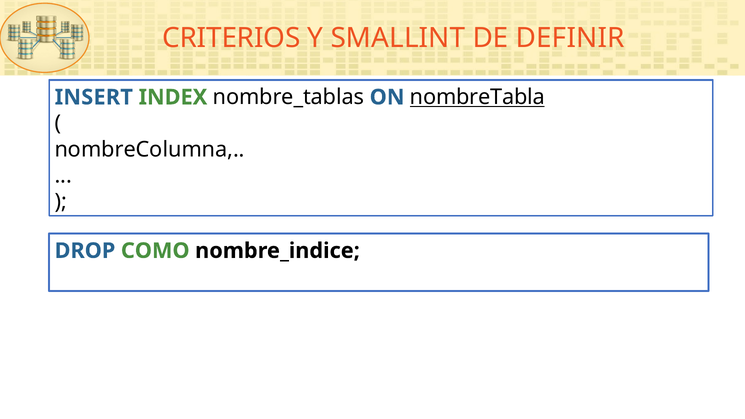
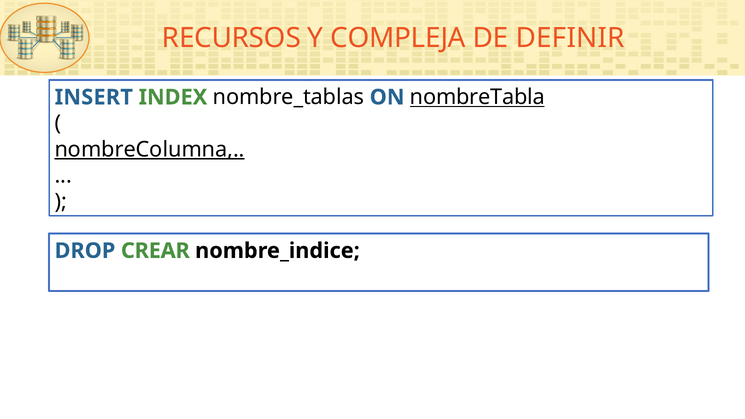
CRITERIOS: CRITERIOS -> RECURSOS (231, 38)
SMALLINT: SMALLINT -> COMPLEJA (398, 38)
nombreColumna underline: none -> present (150, 149)
COMO: COMO -> CREAR (155, 251)
